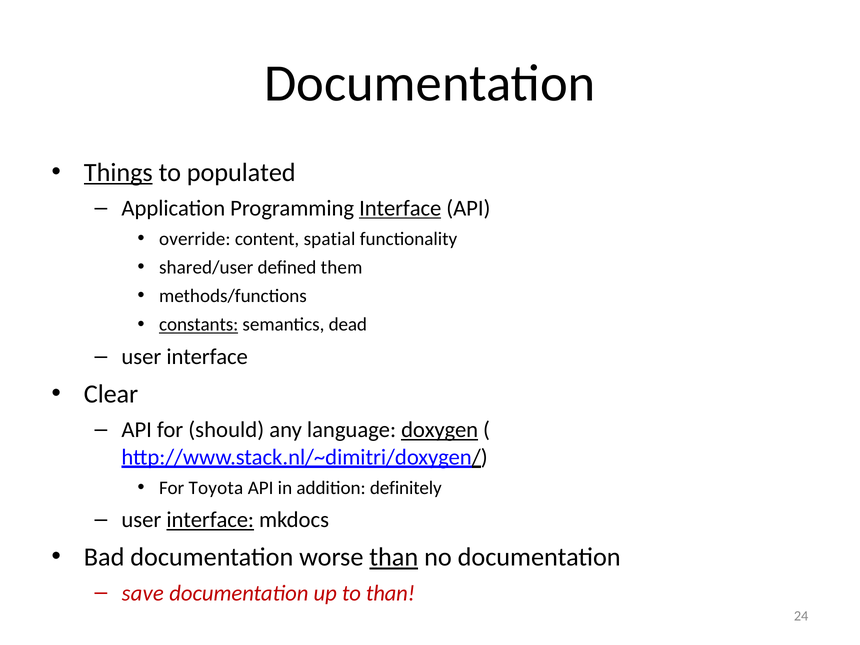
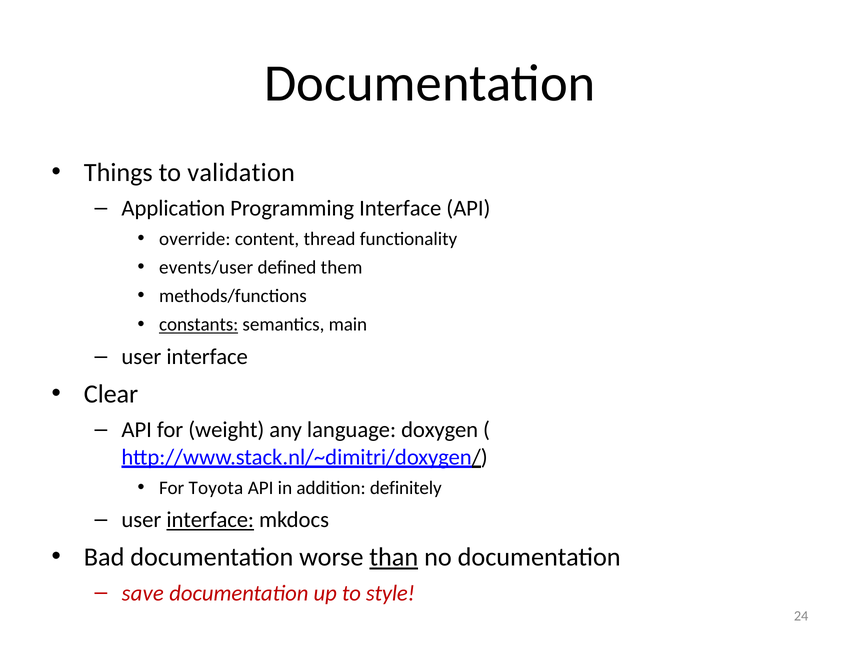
Things underline: present -> none (118, 172)
populated: populated -> validation (241, 172)
Interface underline: present -> none (400, 208)
spatial: spatial -> thread (330, 239)
shared/user: shared/user -> events/user (206, 267)
dead: dead -> main (348, 325)
should: should -> weight (226, 430)
doxygen underline: present -> none (440, 430)
to than: than -> style (390, 593)
